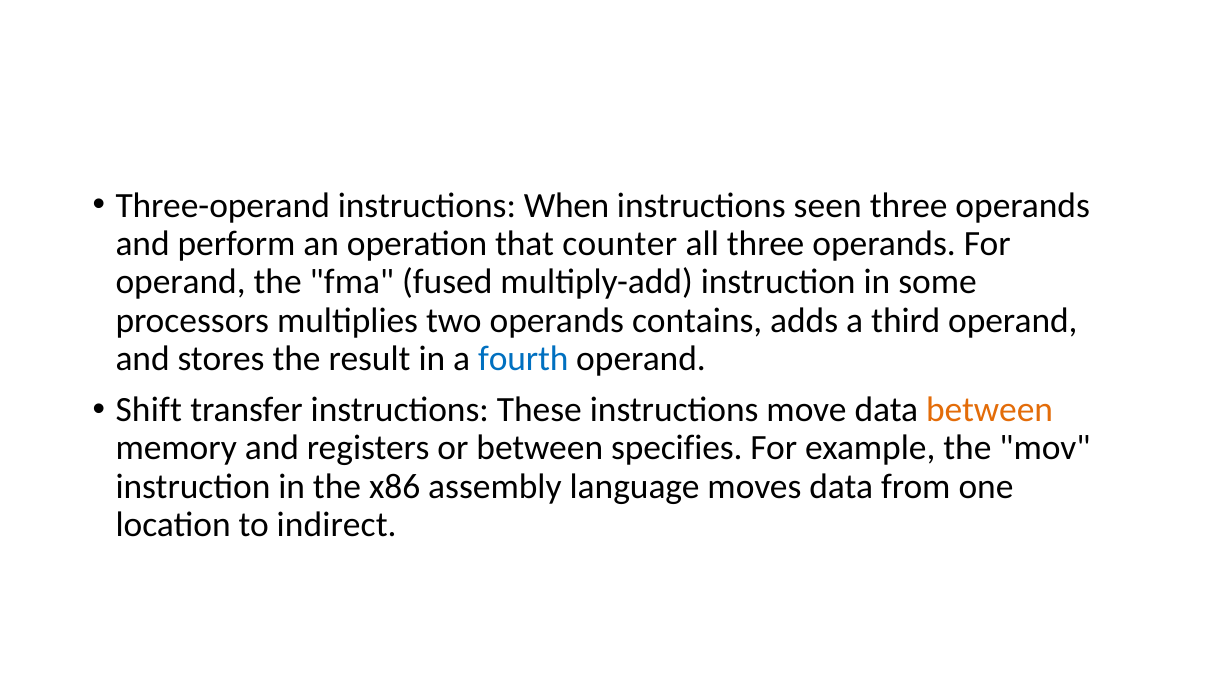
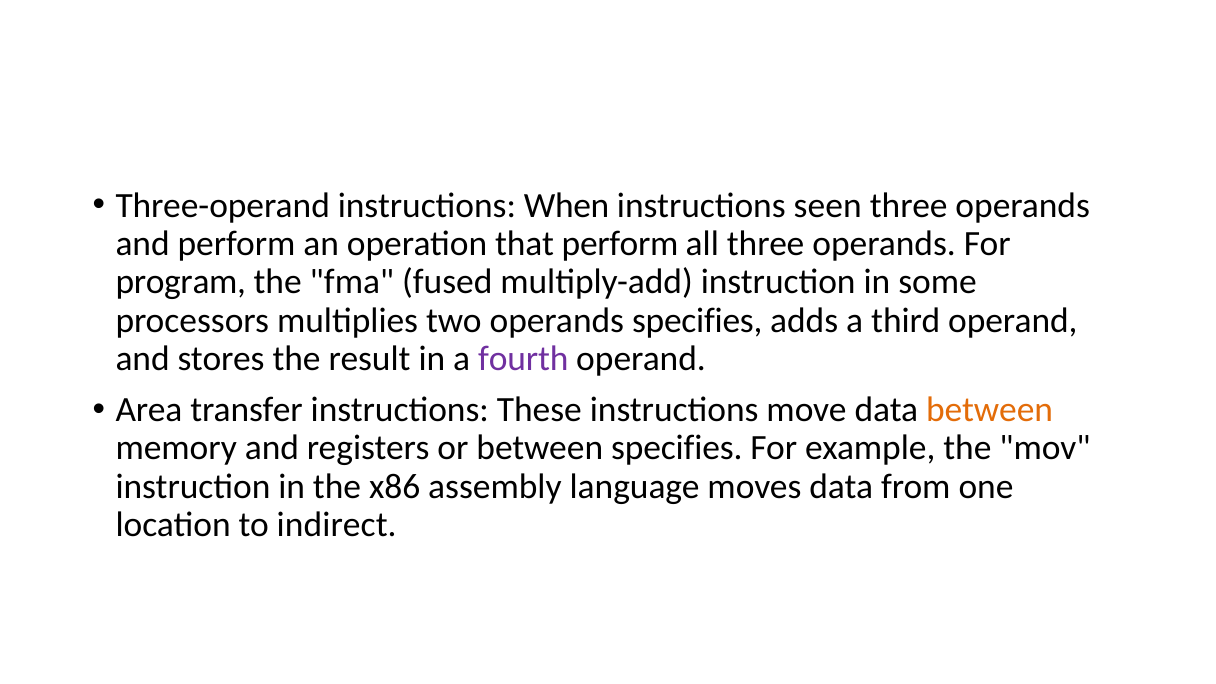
that counter: counter -> perform (620, 244)
operand: operand -> program (181, 282)
operands contains: contains -> specifies (697, 321)
fourth colour: blue -> purple (523, 359)
Shift: Shift -> Area (149, 410)
